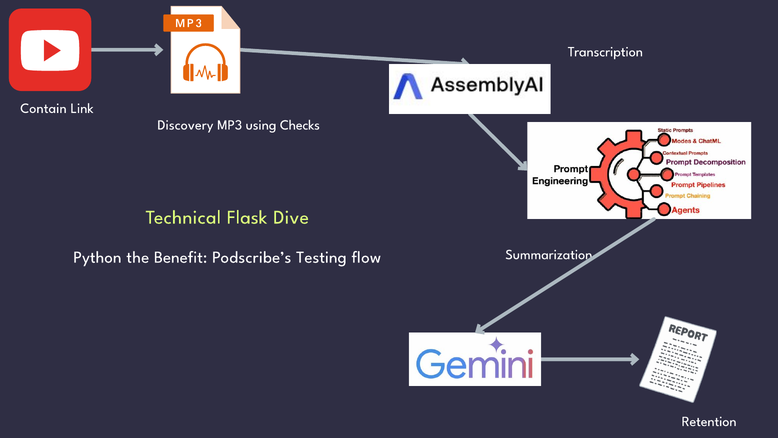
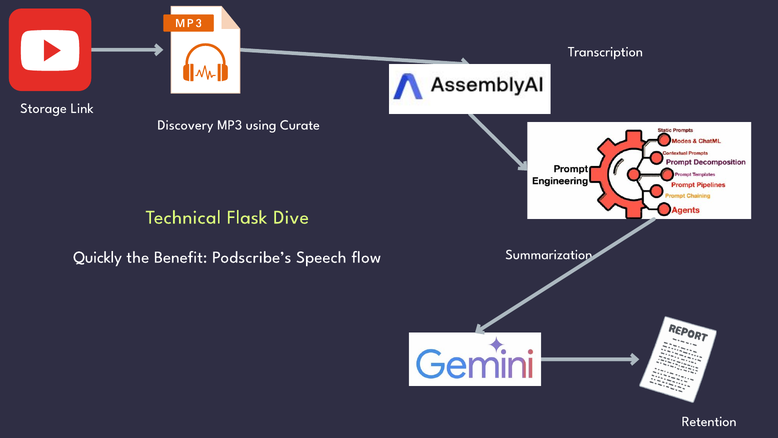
Contain: Contain -> Storage (43, 108)
Checks: Checks -> Curate (300, 125)
Python: Python -> Quickly (98, 257)
Testing: Testing -> Speech (321, 257)
